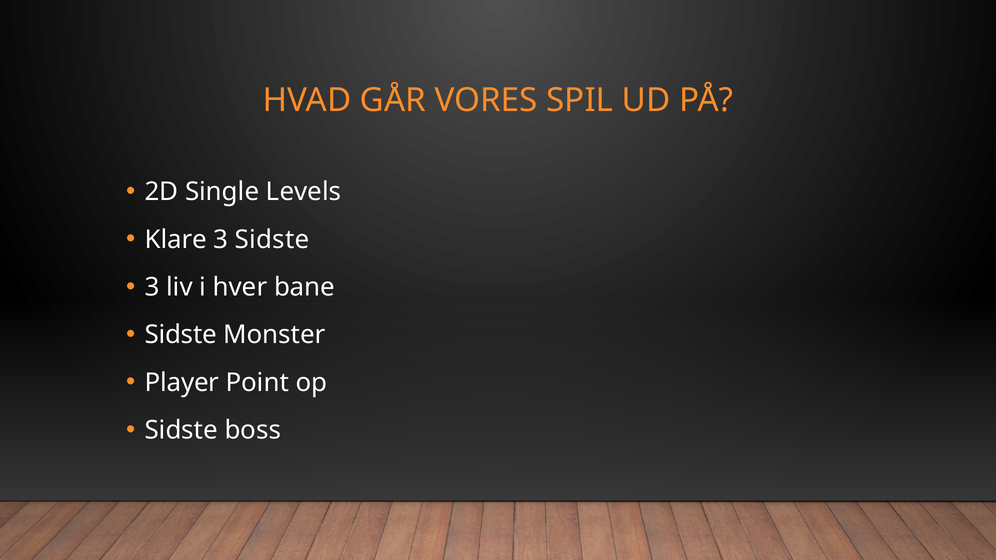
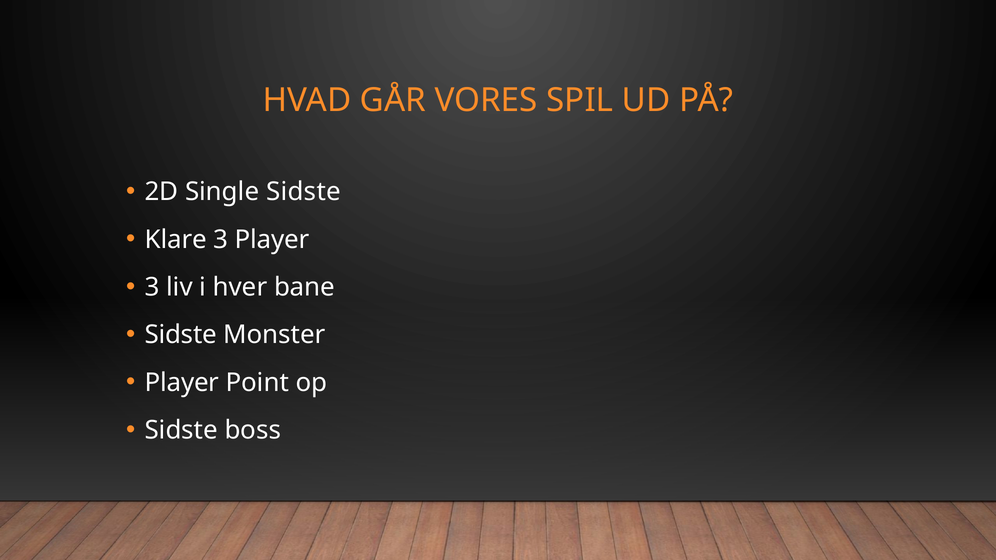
Single Levels: Levels -> Sidste (303, 192)
3 Sidste: Sidste -> Player (272, 240)
